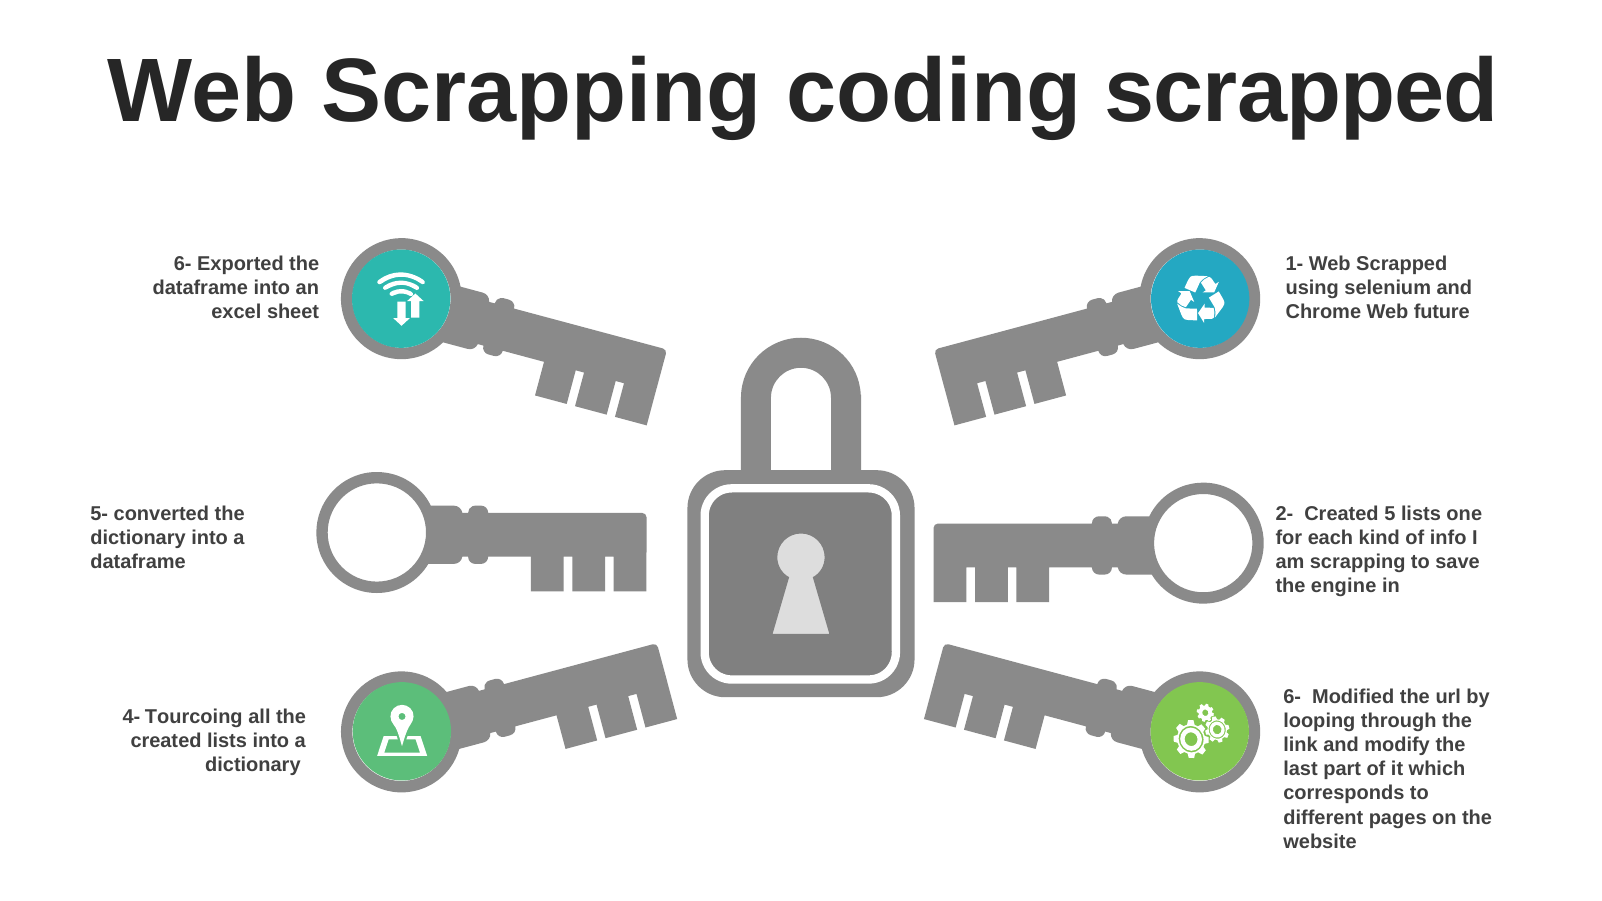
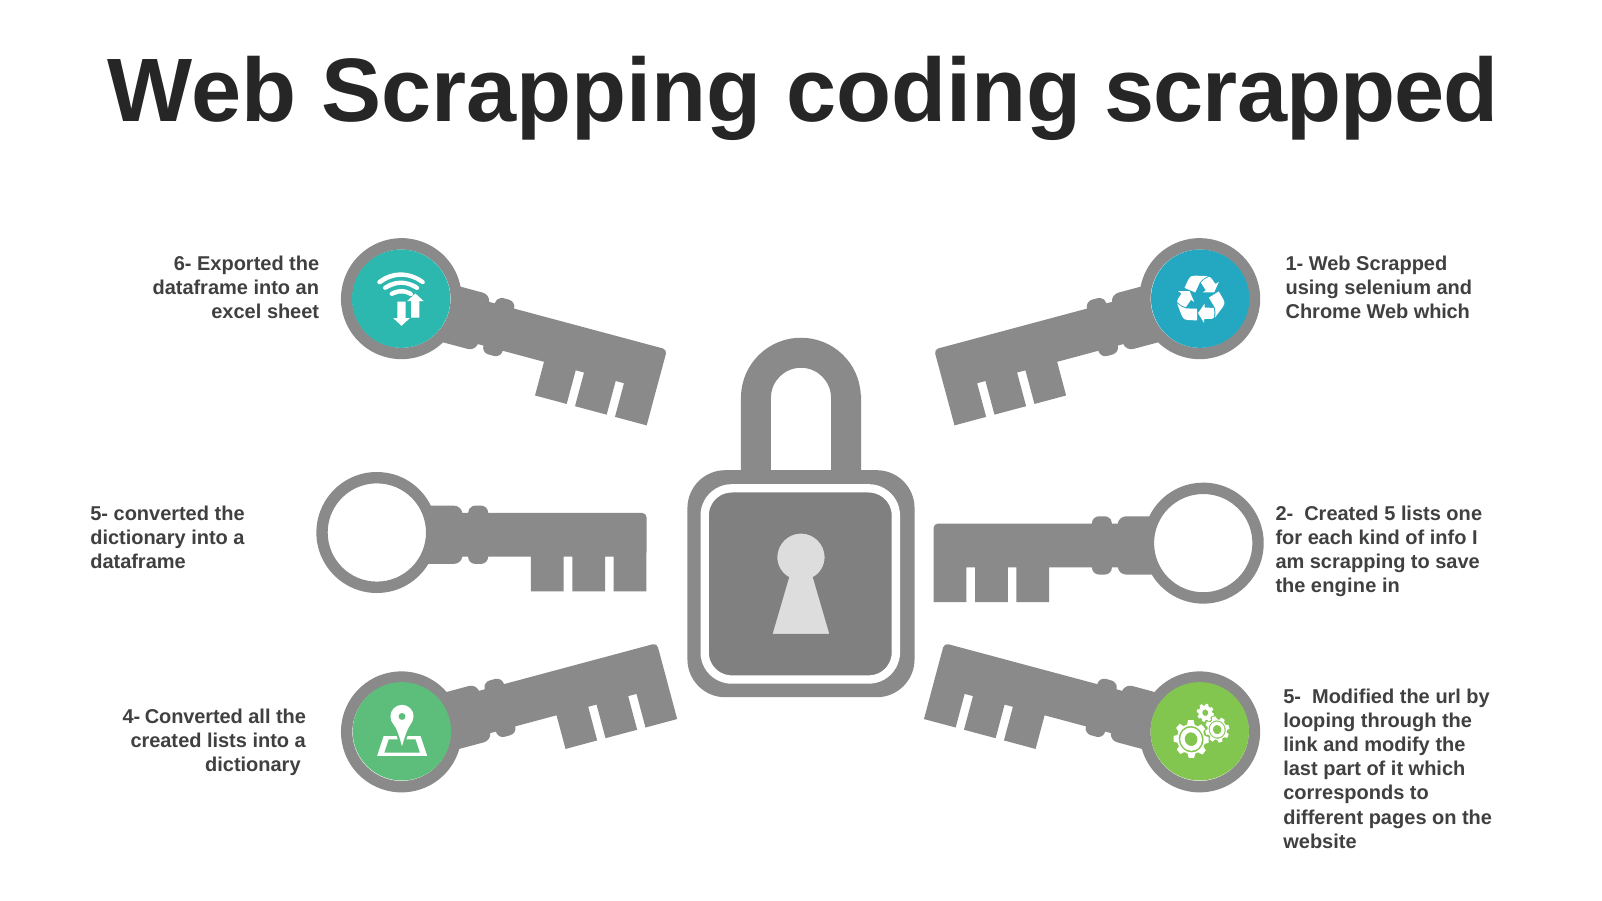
Web future: future -> which (1442, 312)
6-: 6- -> 5- (1292, 697)
4- Tourcoing: Tourcoing -> Converted (194, 717)
